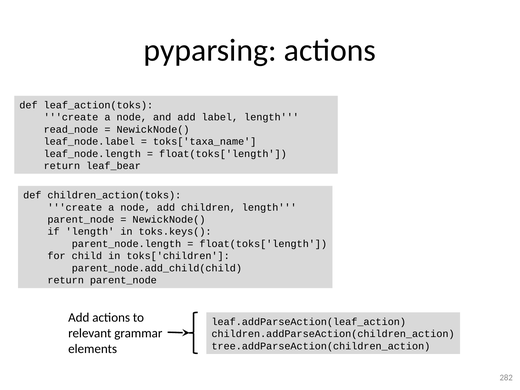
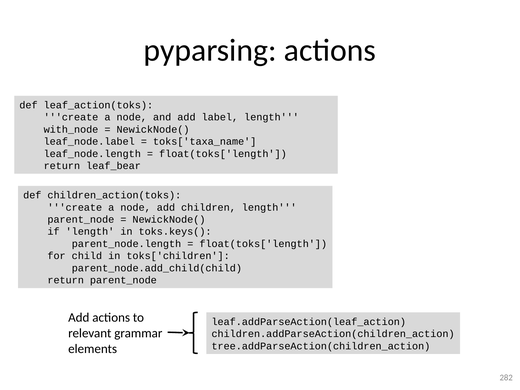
read_node: read_node -> with_node (71, 129)
